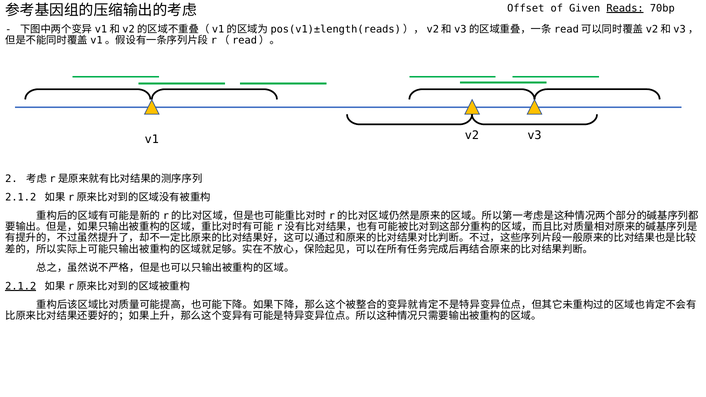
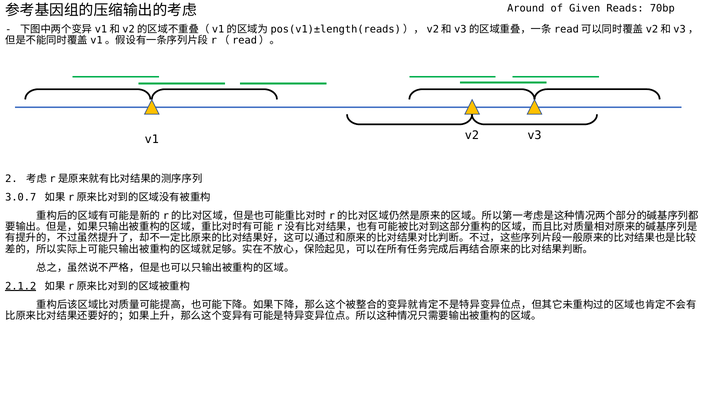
Offset: Offset -> Around (526, 8)
Reads underline: present -> none (625, 8)
2.1.2: 2.1.2 -> 3.0.7 (21, 197)
